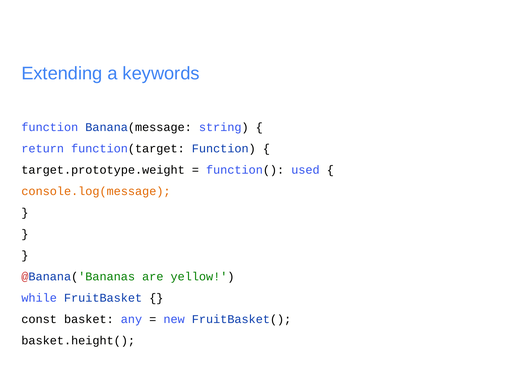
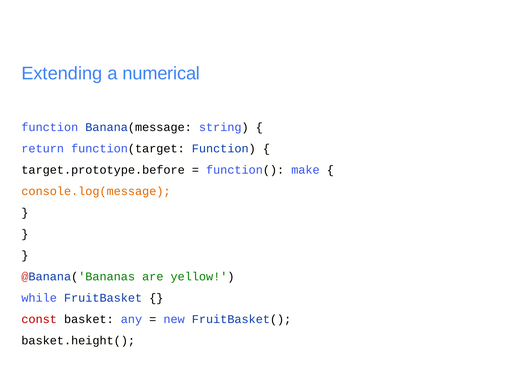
keywords: keywords -> numerical (161, 73)
target.prototype.weight: target.prototype.weight -> target.prototype.before (103, 170)
used: used -> make (305, 170)
const colour: black -> red (39, 319)
